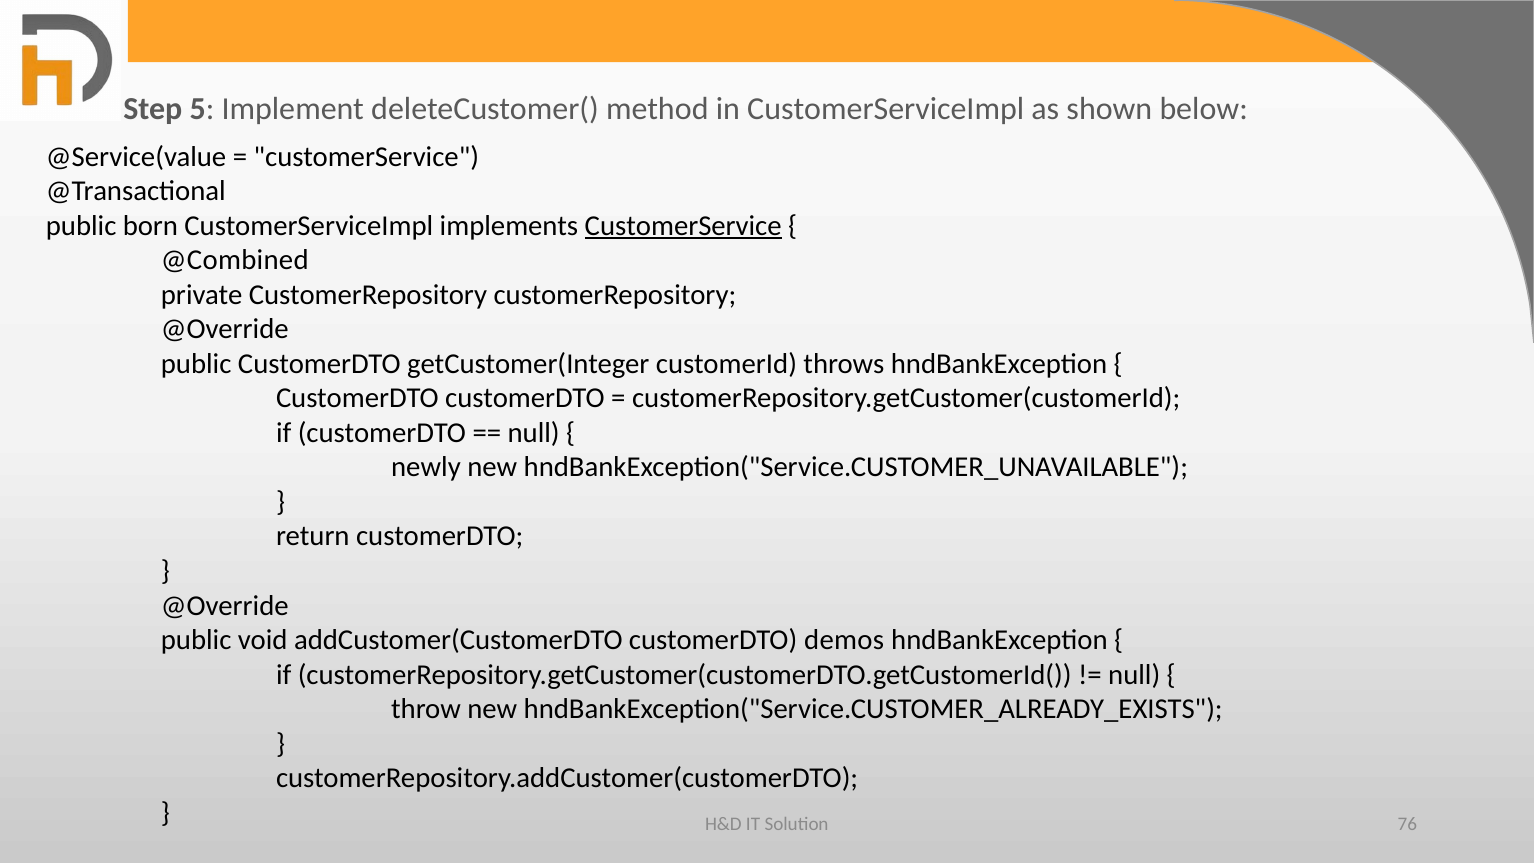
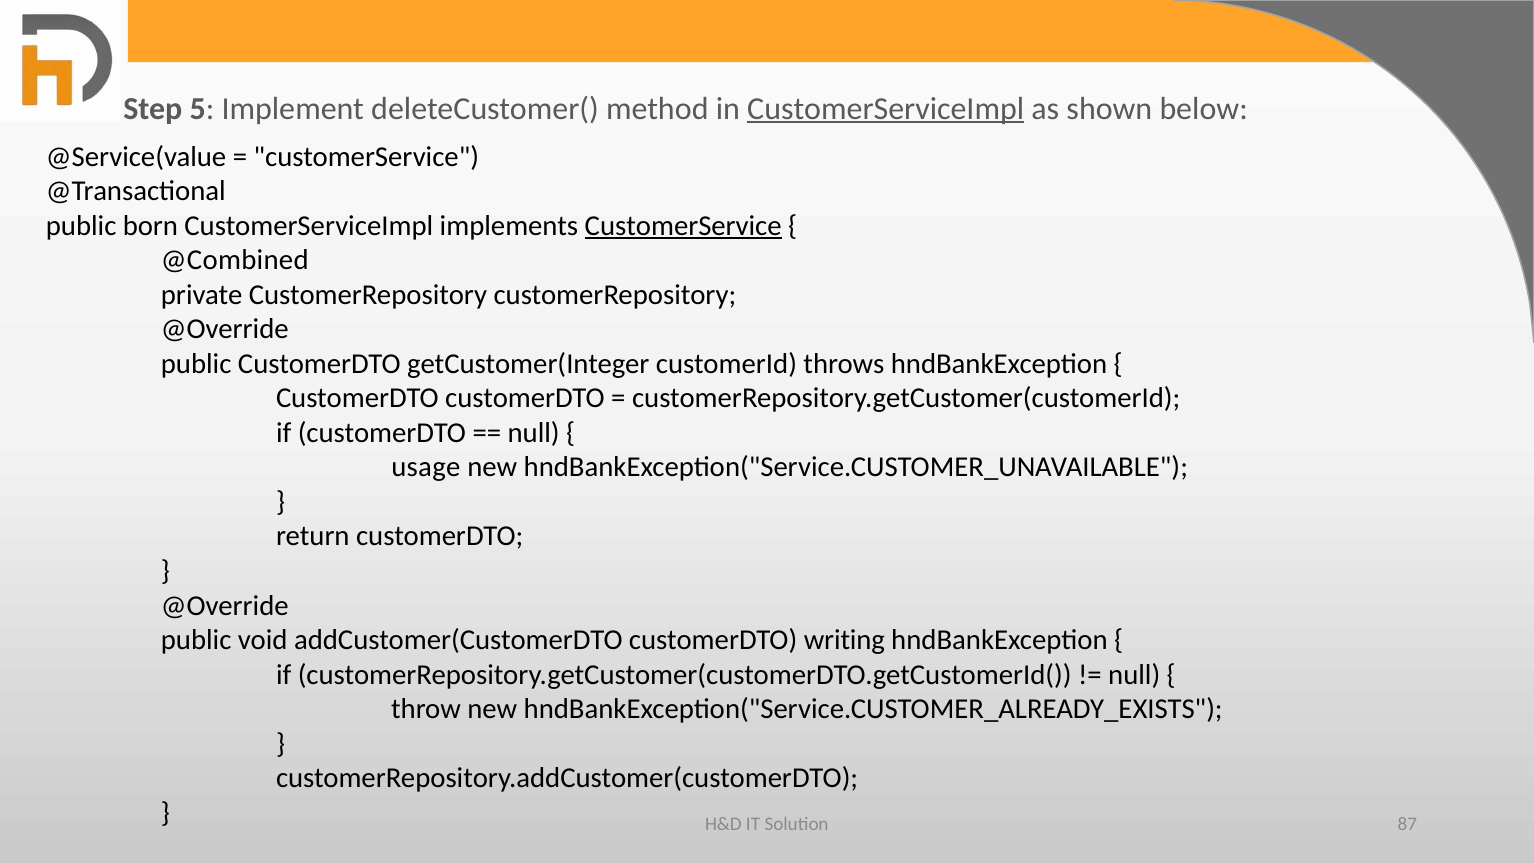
CustomerServiceImpl underline: none -> present (886, 109)
newly: newly -> usage (426, 467)
demos: demos -> writing (844, 640)
76: 76 -> 87 (1407, 824)
